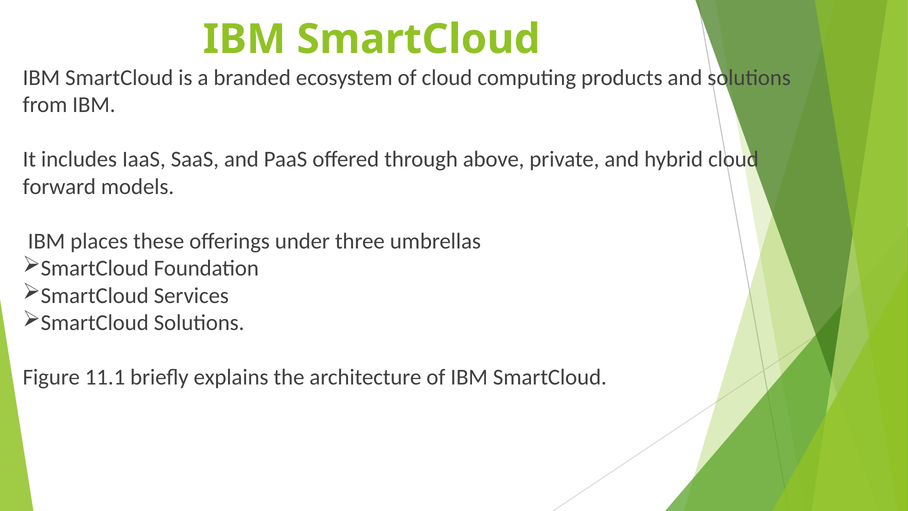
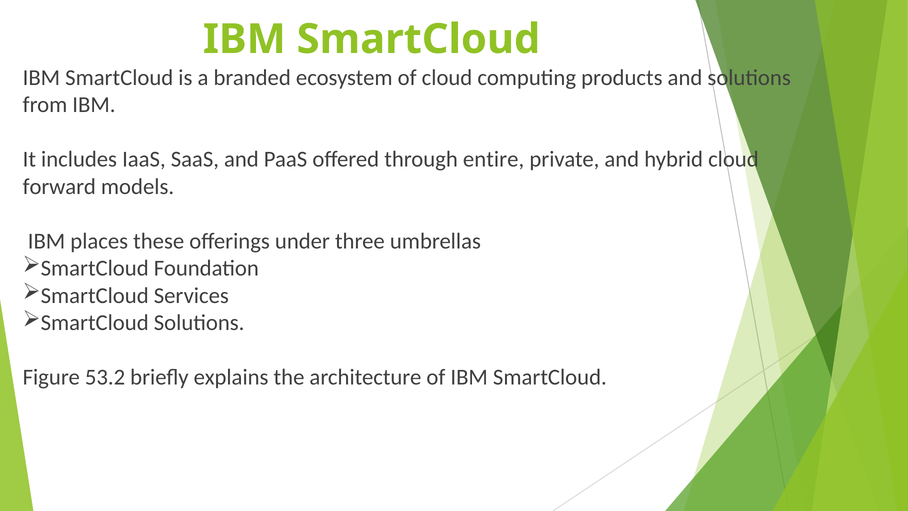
above: above -> entire (494, 159)
11.1: 11.1 -> 53.2 (105, 377)
